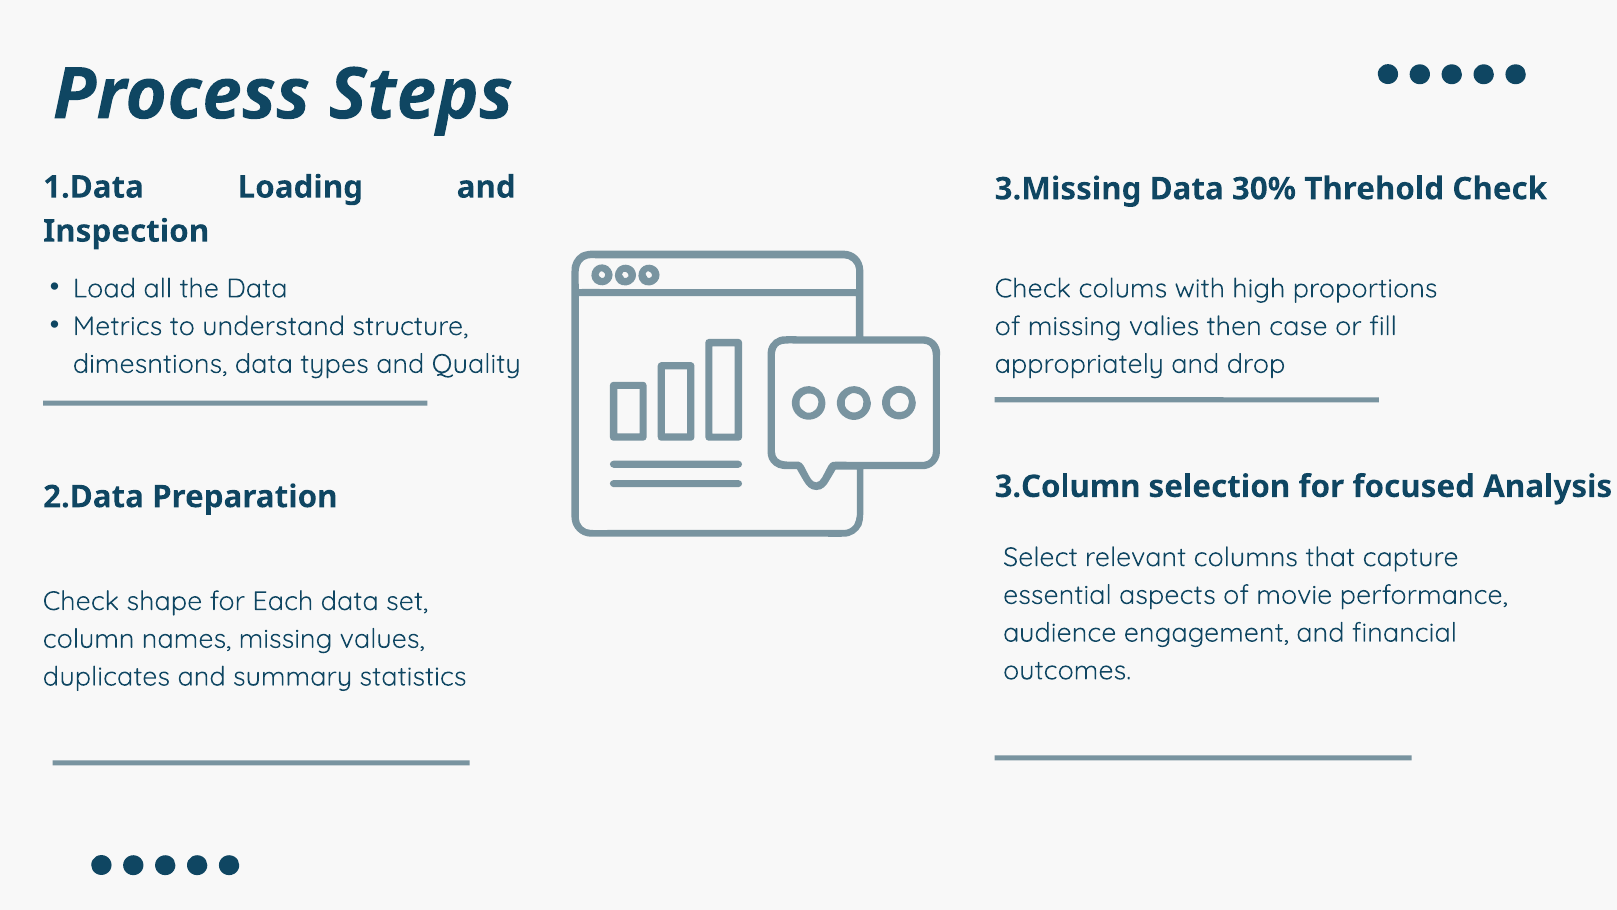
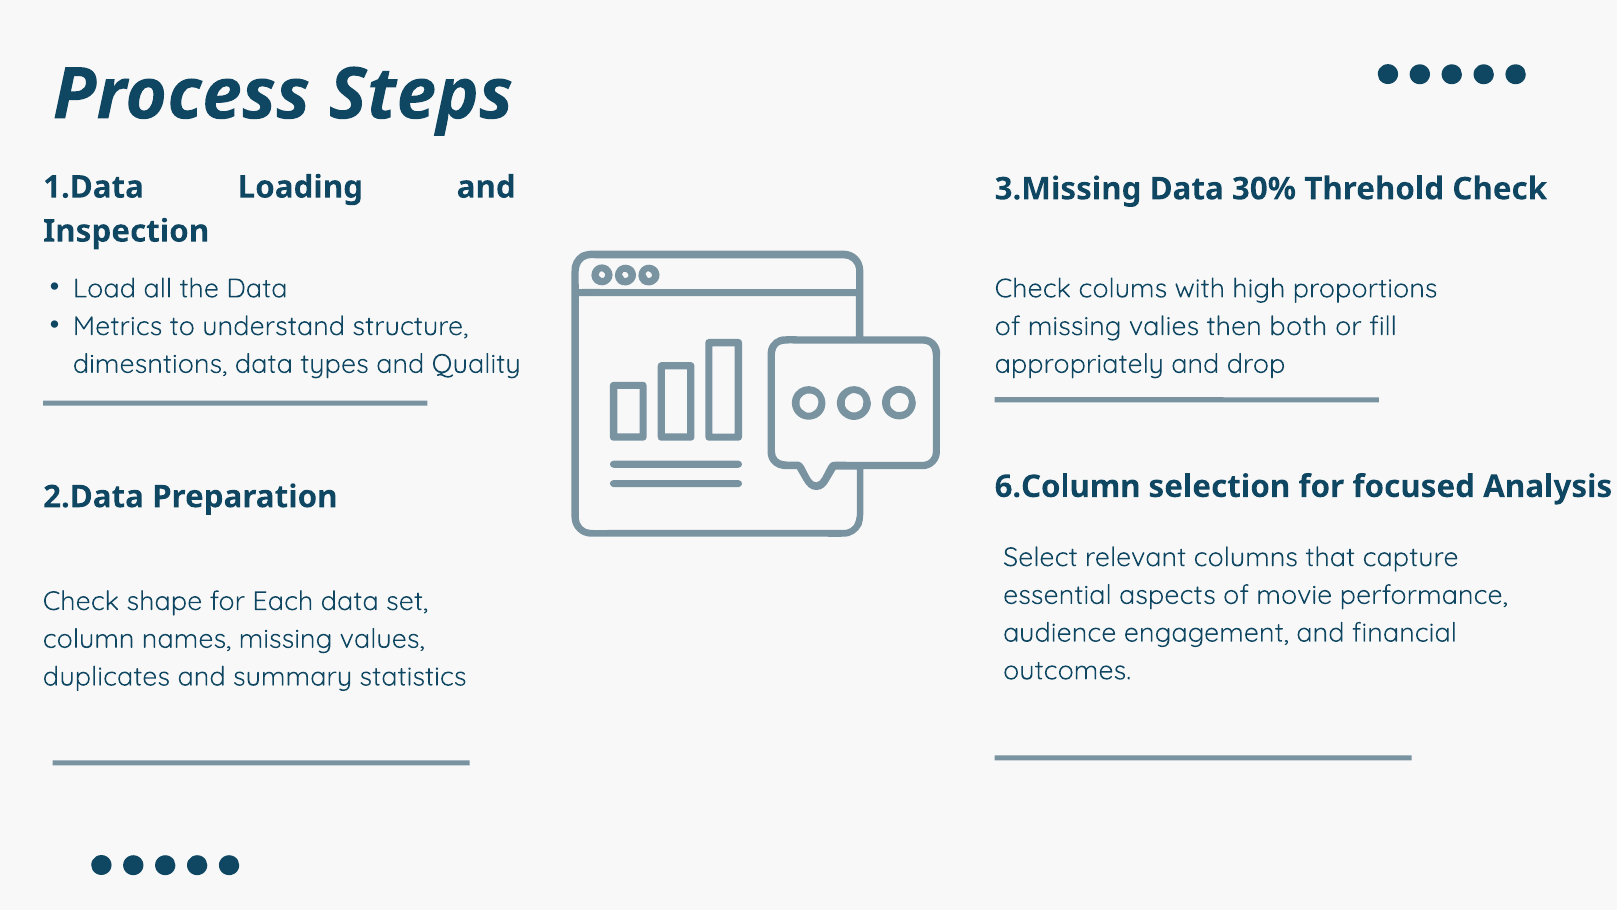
case: case -> both (1298, 326)
3.Column: 3.Column -> 6.Column (1068, 486)
